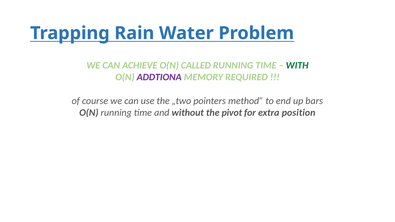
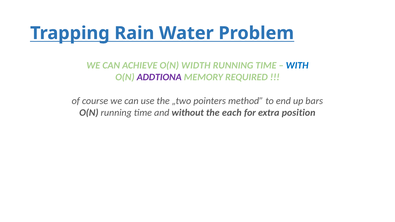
CALLED: CALLED -> WIDTH (196, 65)
WITH colour: green -> blue (297, 65)
pivot: pivot -> each (232, 113)
